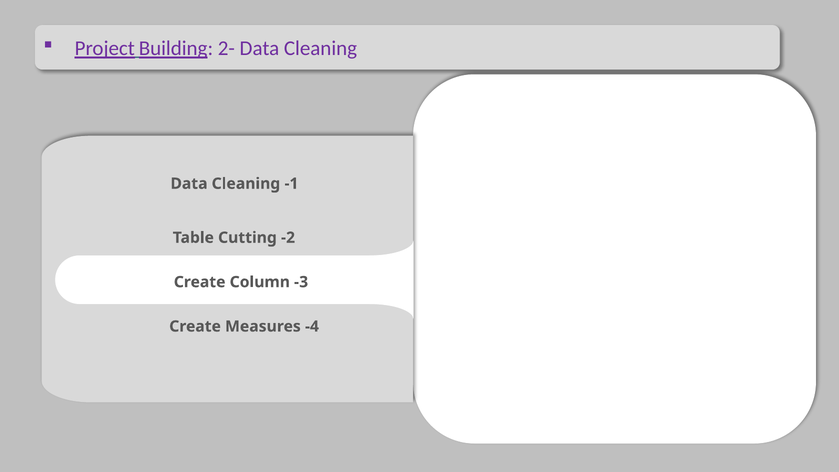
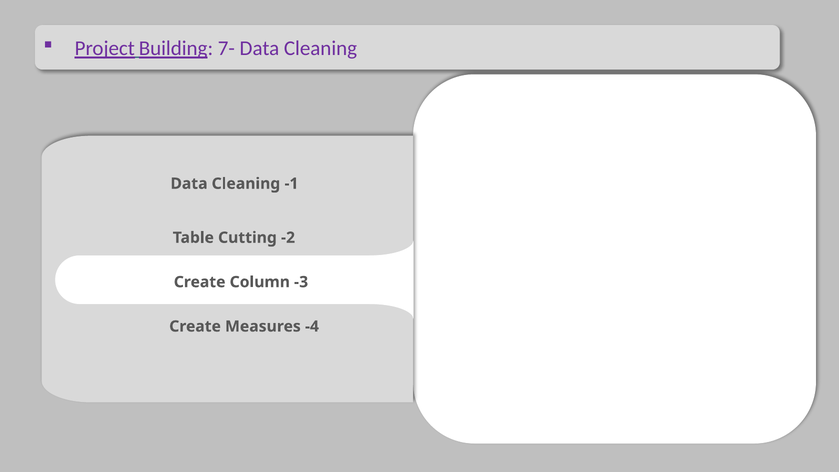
2-: 2- -> 7- (226, 49)
